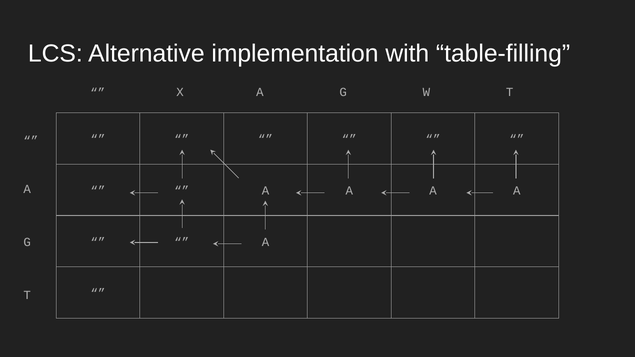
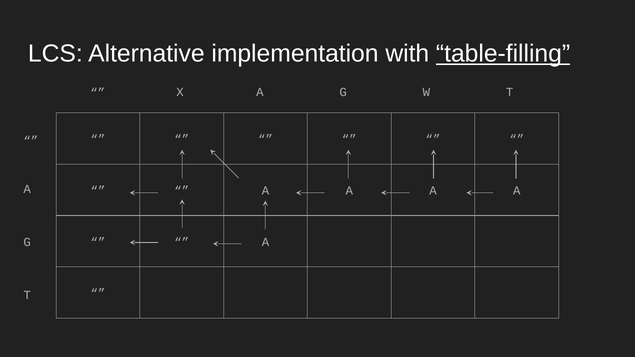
table-filling underline: none -> present (503, 54)
